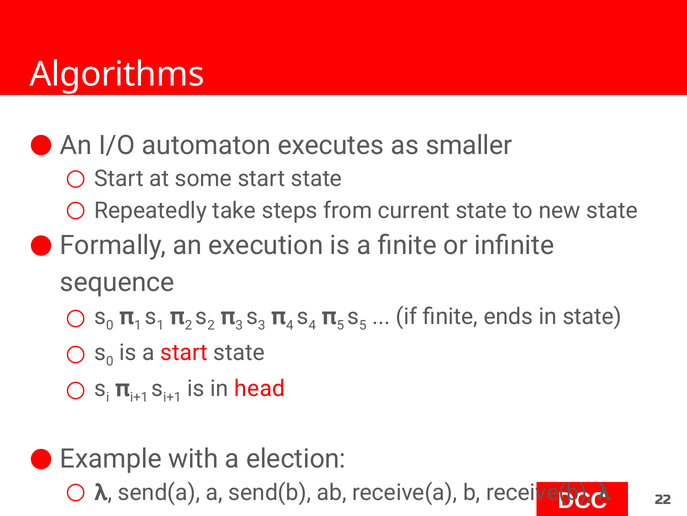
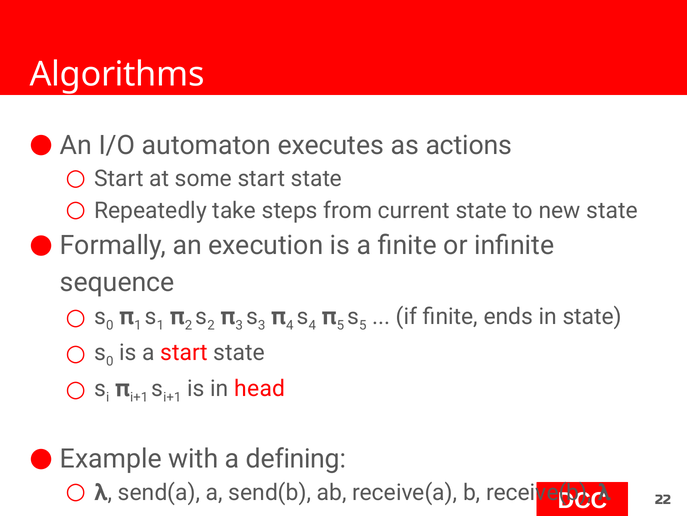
smaller: smaller -> actions (469, 145)
election: election -> defining (296, 458)
